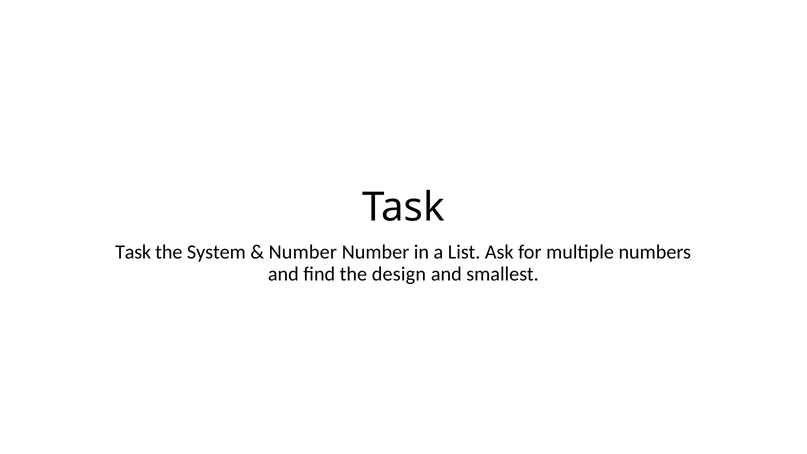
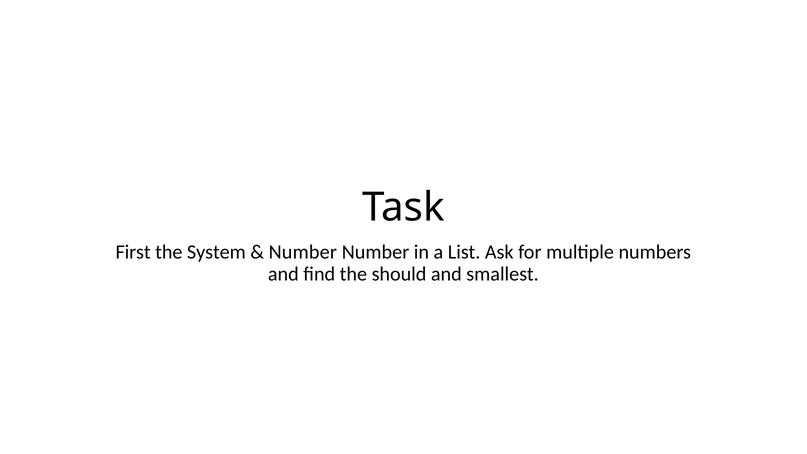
Task: Task -> First (133, 252)
design: design -> should (399, 274)
